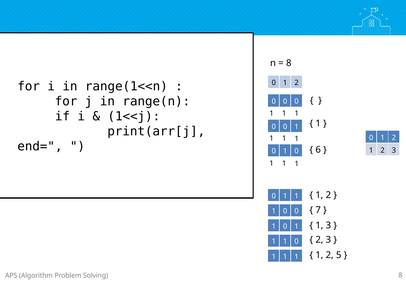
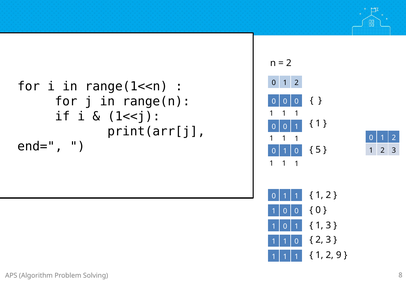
8: 8 -> 2 (289, 63)
6: 6 -> 5 (318, 150)
7: 7 -> 0 (318, 210)
5: 5 -> 9 (339, 255)
